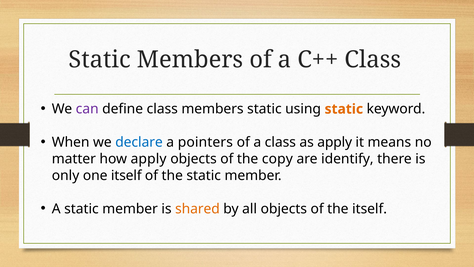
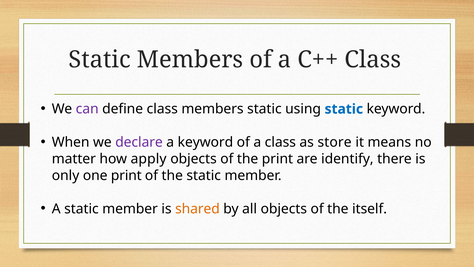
static colour: orange -> blue (344, 109)
declare colour: blue -> purple (139, 142)
a pointers: pointers -> keyword (205, 142)
as apply: apply -> store (335, 142)
the copy: copy -> print (277, 159)
one itself: itself -> print (126, 175)
